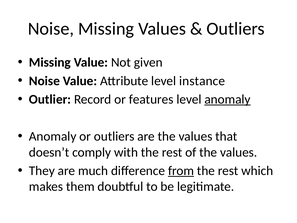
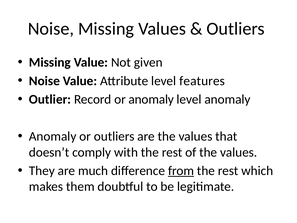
instance: instance -> features (202, 81)
or features: features -> anomaly (151, 99)
anomaly underline: present -> none (228, 99)
